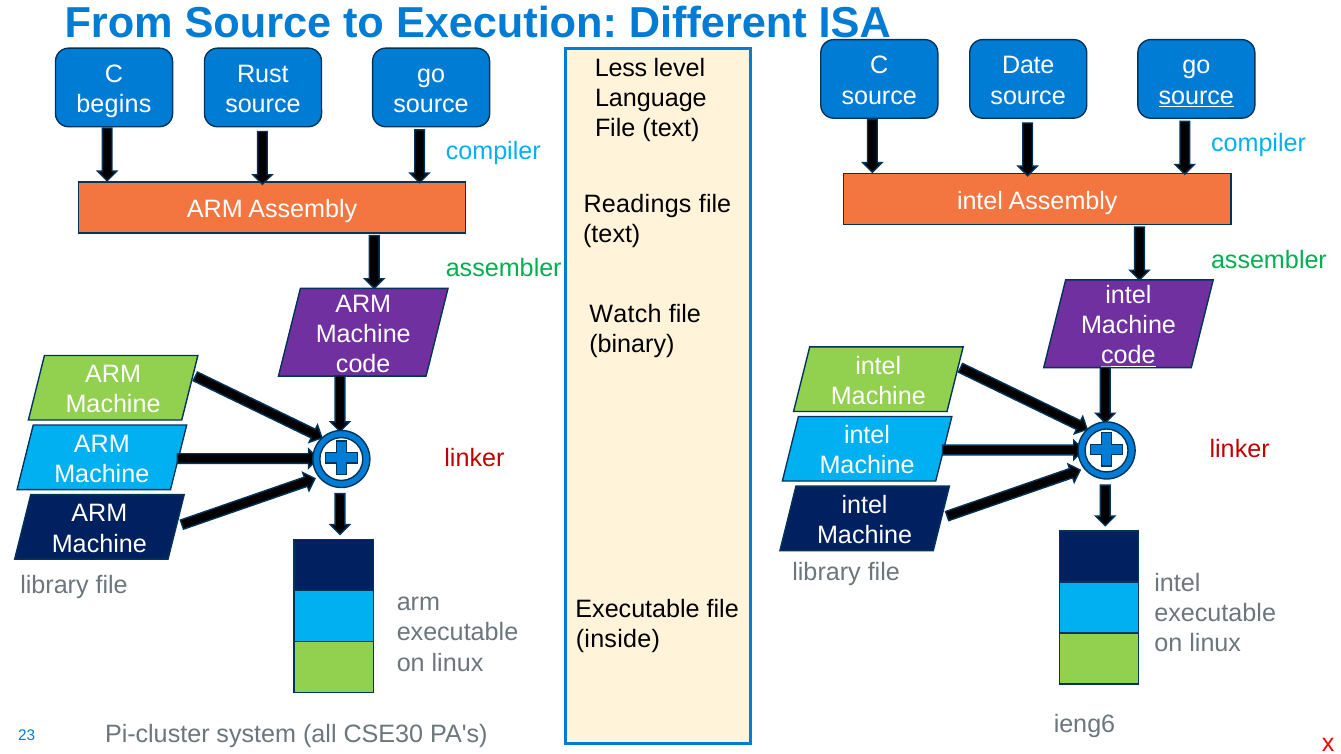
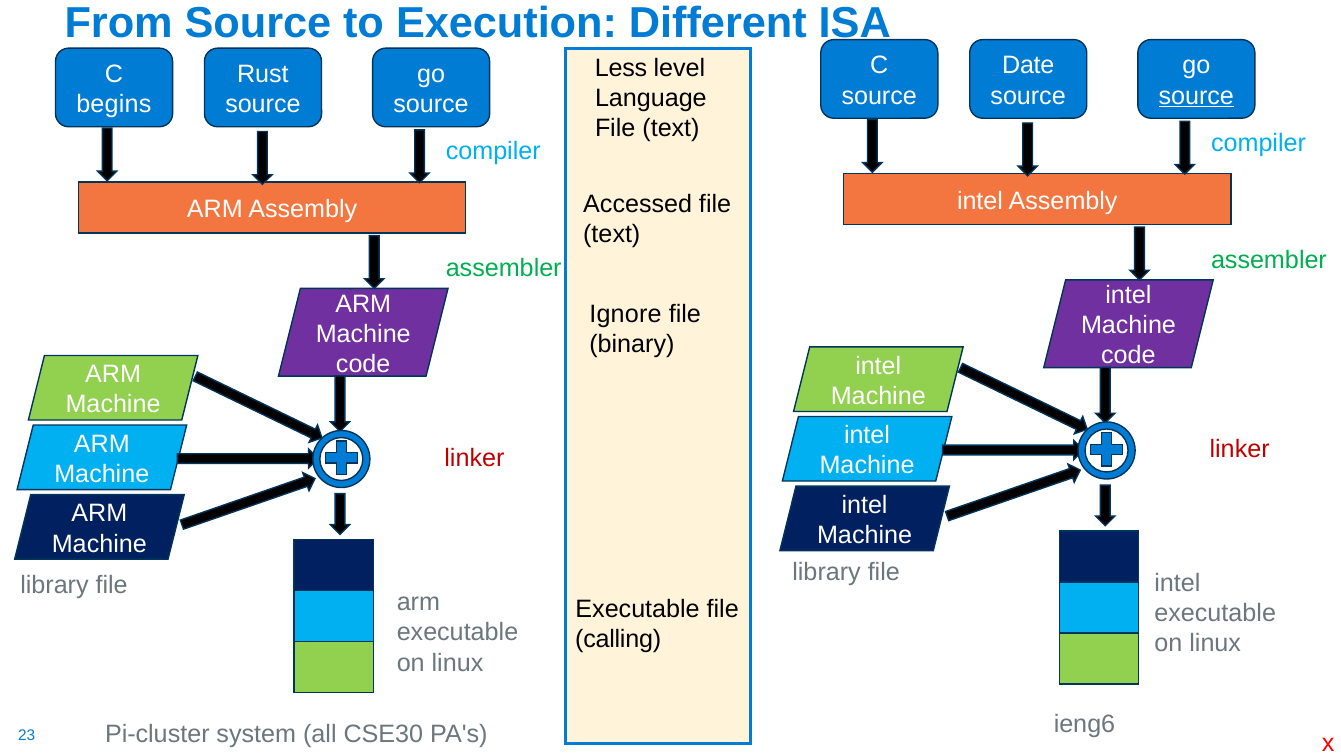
Readings: Readings -> Accessed (638, 204)
Watch: Watch -> Ignore (626, 314)
code underline: present -> none (1128, 356)
inside: inside -> calling (618, 639)
